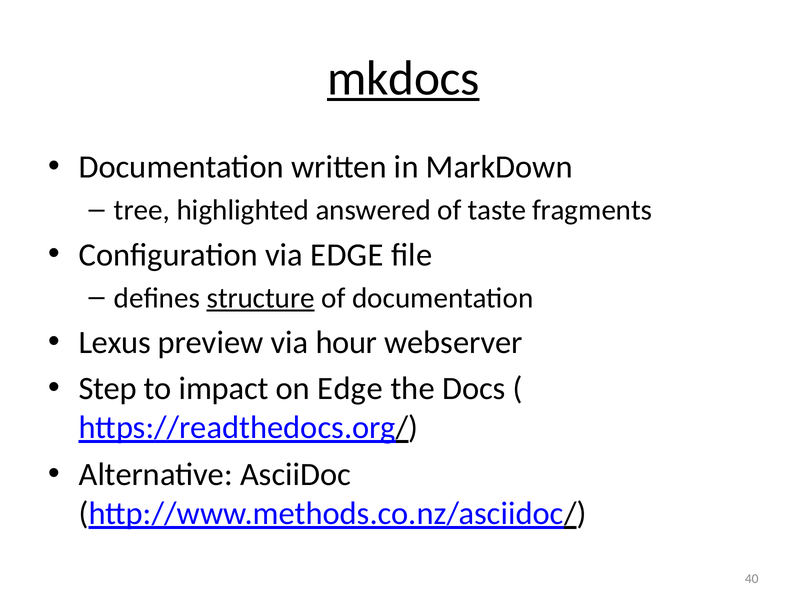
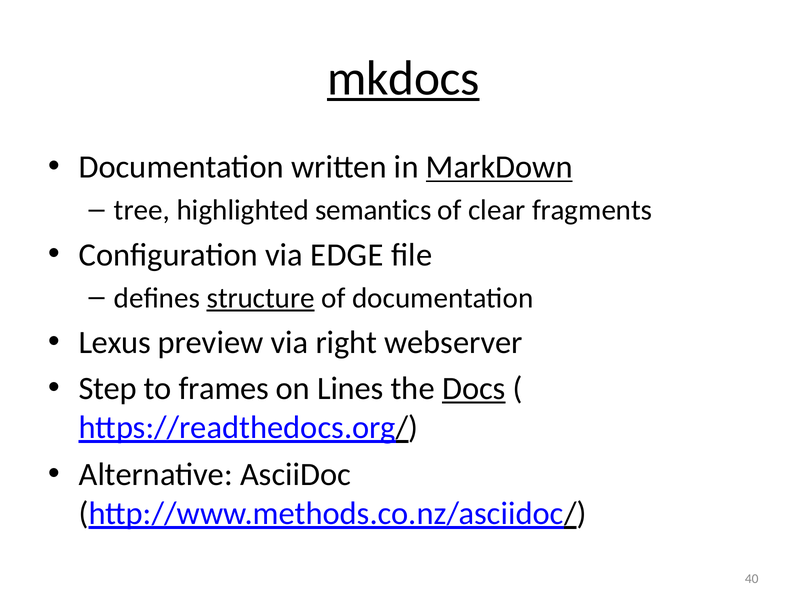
MarkDown underline: none -> present (499, 167)
answered: answered -> semantics (373, 210)
taste: taste -> clear (497, 210)
hour: hour -> right (346, 342)
impact: impact -> frames (224, 388)
on Edge: Edge -> Lines (350, 388)
Docs underline: none -> present (474, 388)
